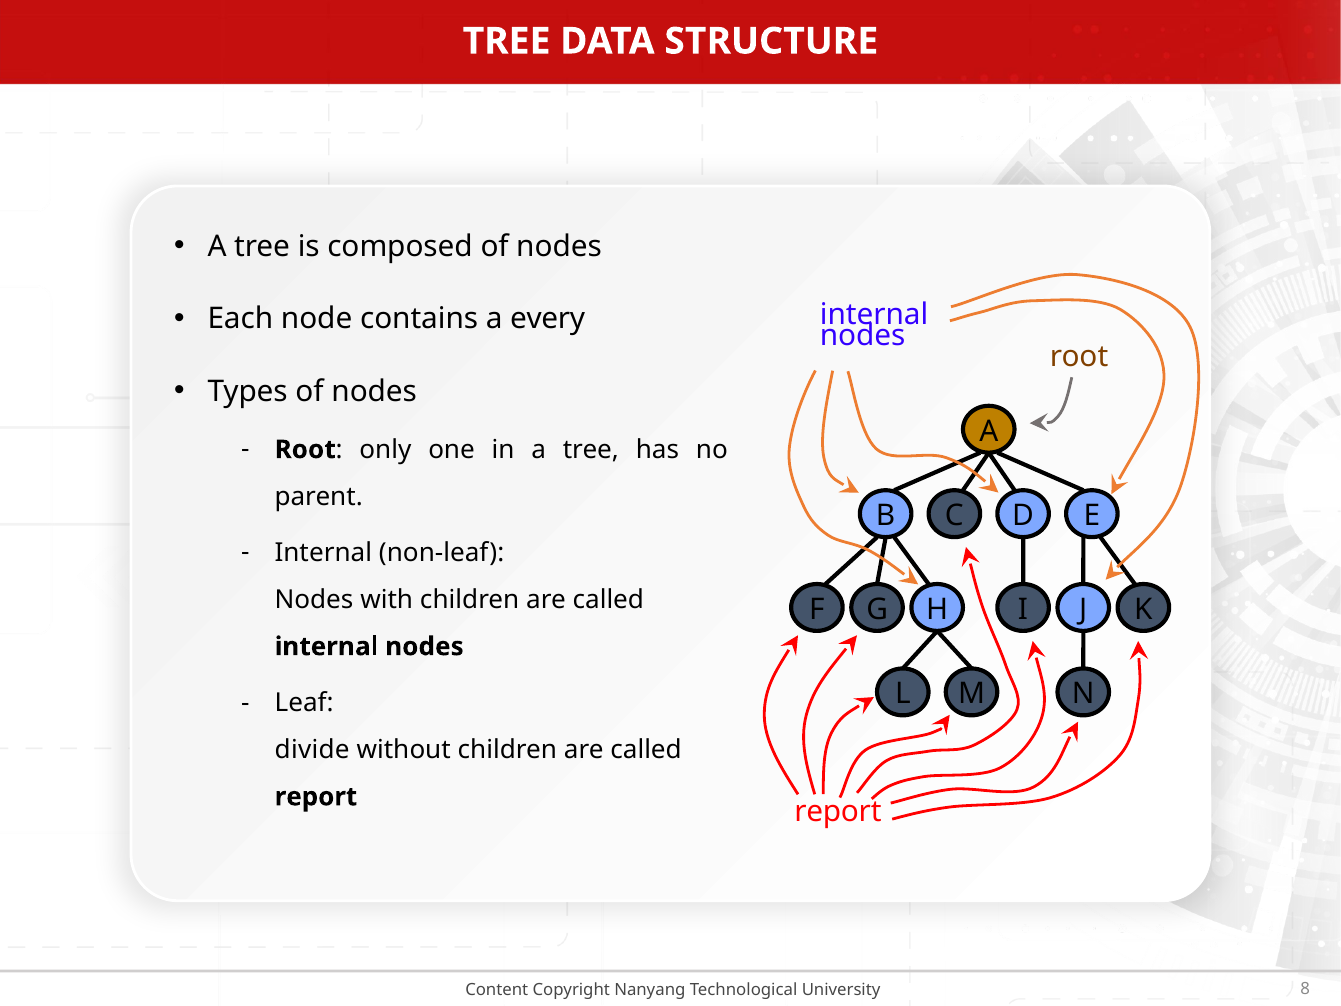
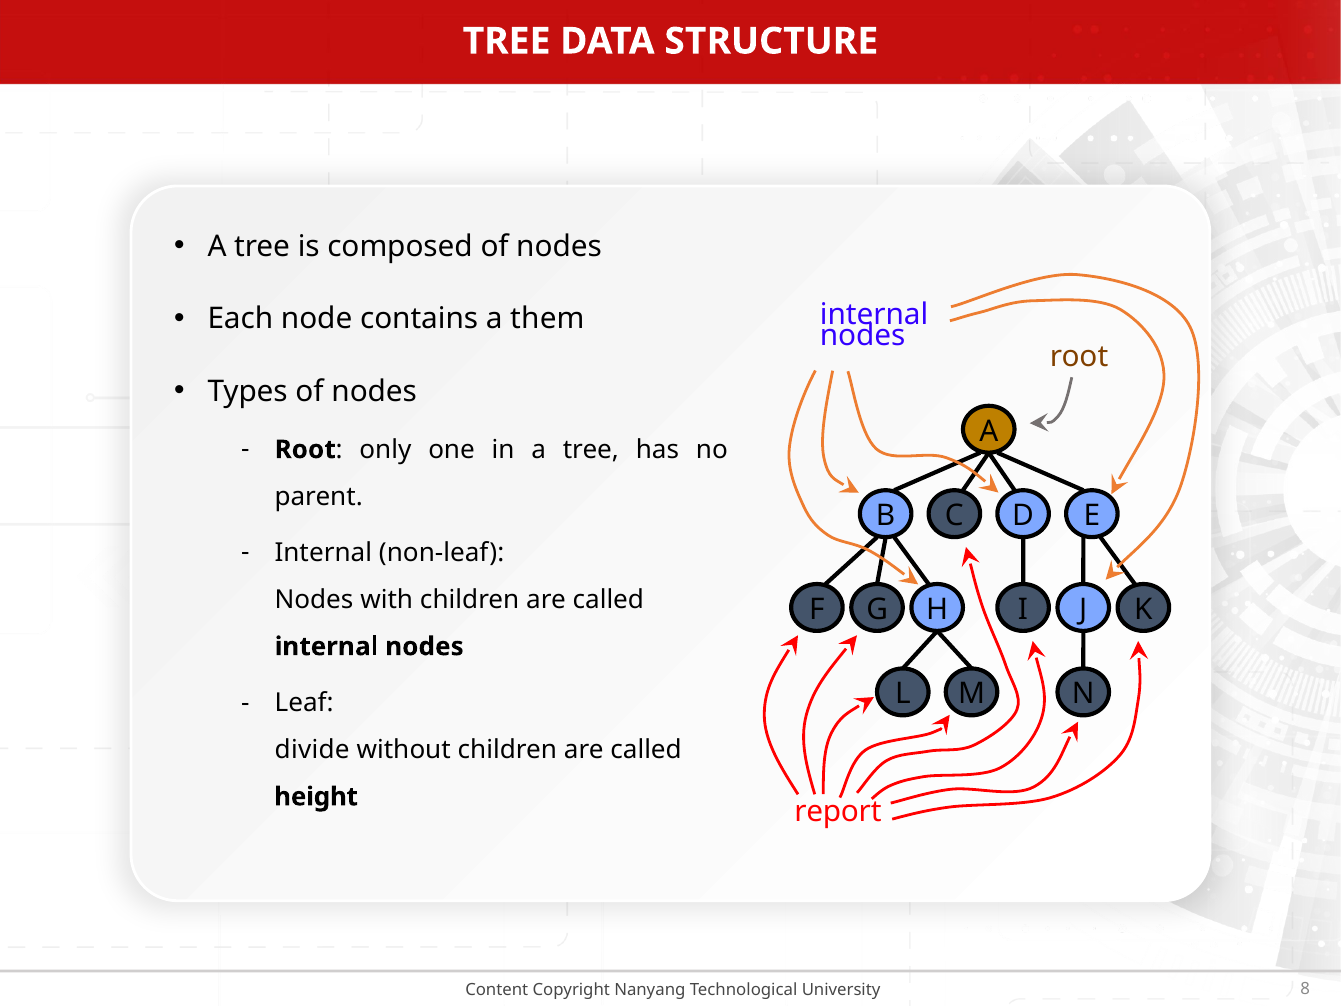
every: every -> them (547, 319)
report: report -> height (316, 797)
